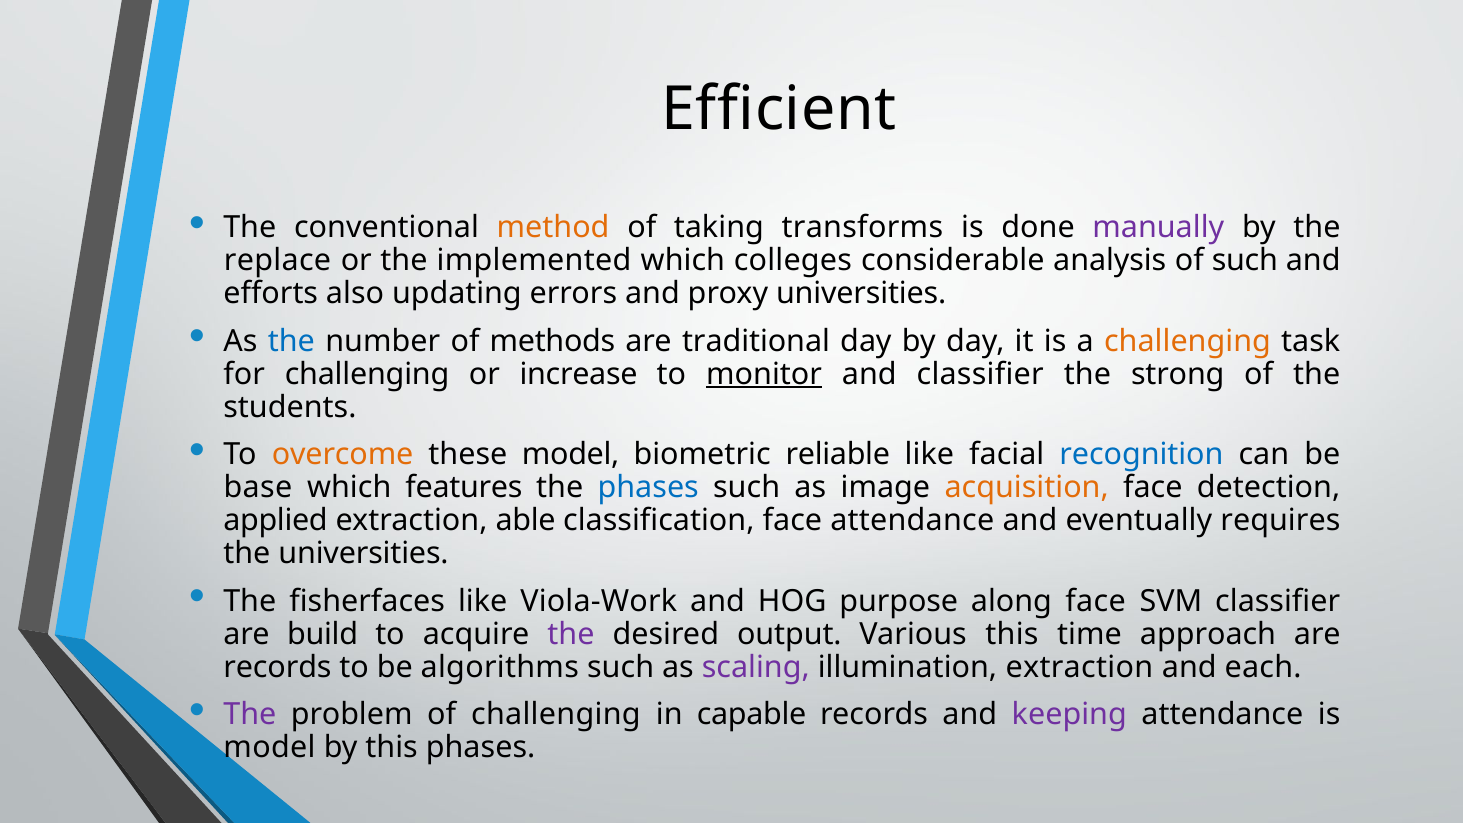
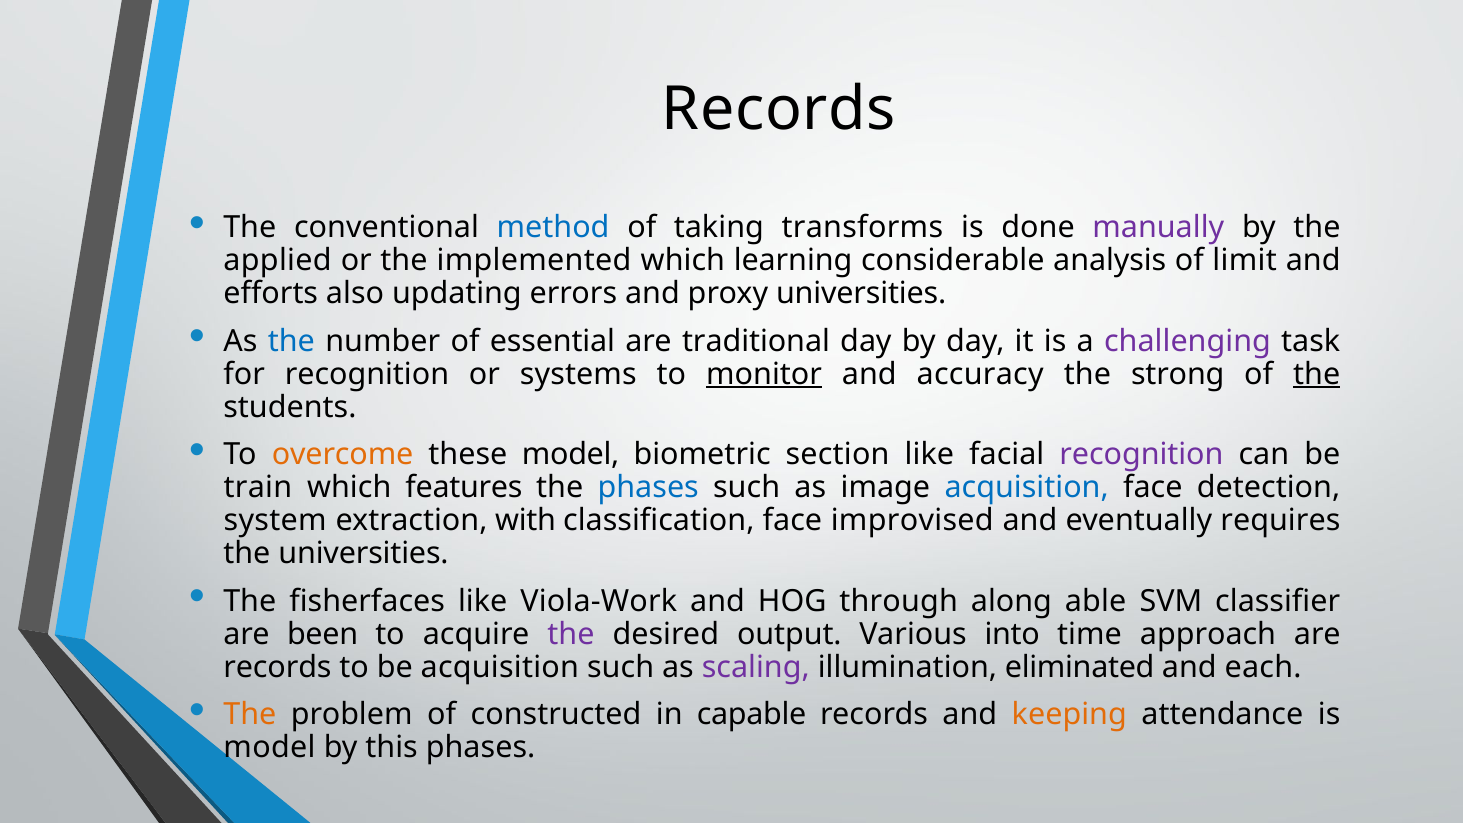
Efficient: Efficient -> Records (779, 109)
method colour: orange -> blue (553, 228)
replace: replace -> applied (278, 261)
colleges: colleges -> learning (793, 261)
of such: such -> limit (1245, 261)
methods: methods -> essential (552, 341)
challenging colour: orange -> purple (1187, 341)
for challenging: challenging -> recognition (367, 374)
increase: increase -> systems (578, 374)
and classifier: classifier -> accuracy (980, 374)
the underline: none -> present (1317, 374)
reliable: reliable -> section (838, 455)
recognition colour: blue -> purple (1141, 455)
base: base -> train (258, 488)
acquisition colour: orange -> blue (1027, 488)
applied: applied -> system (275, 520)
able: able -> with (526, 520)
face attendance: attendance -> improvised (912, 520)
purpose: purpose -> through (899, 601)
along face: face -> able (1096, 601)
build: build -> been (323, 634)
Various this: this -> into (1012, 634)
be algorithms: algorithms -> acquisition (500, 667)
illumination extraction: extraction -> eliminated (1080, 667)
The colour: purple -> orange (250, 715)
of challenging: challenging -> constructed (556, 715)
keeping colour: purple -> orange (1069, 715)
